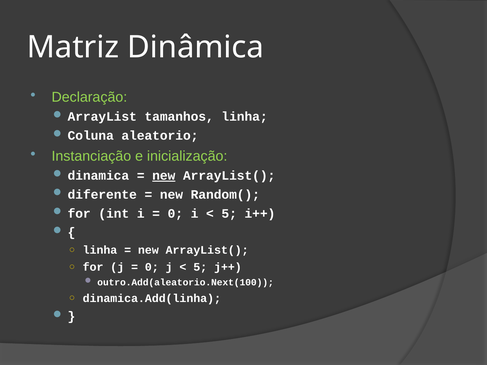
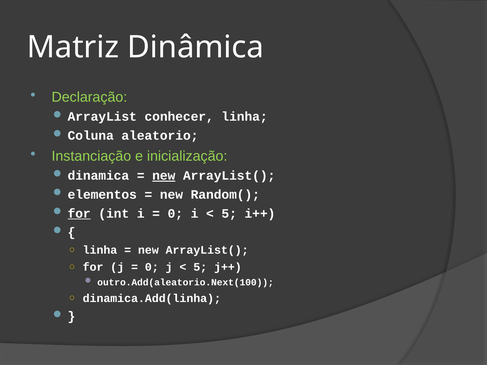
tamanhos: tamanhos -> conhecer (179, 117)
diferente: diferente -> elementos (102, 195)
for underline: none -> present (79, 214)
